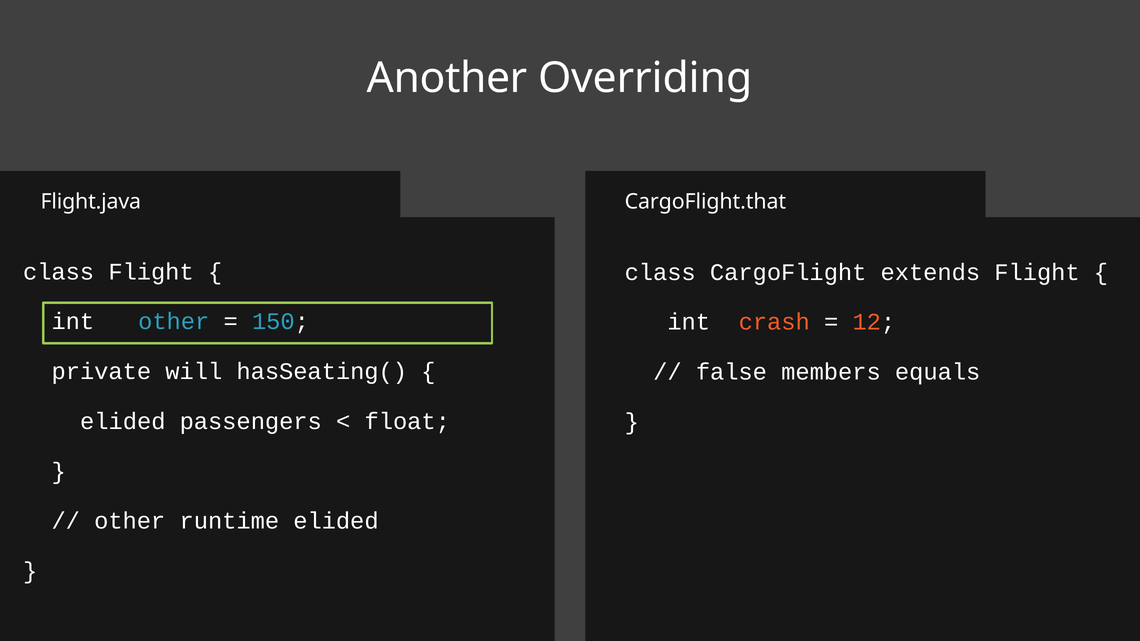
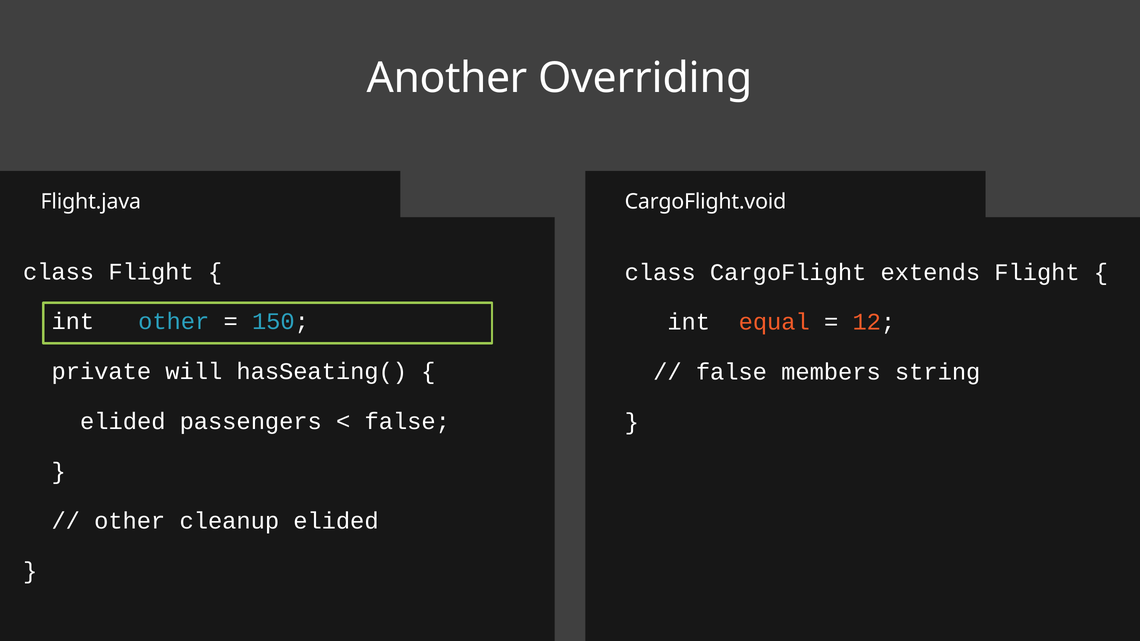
CargoFlight.that: CargoFlight.that -> CargoFlight.void (705, 202)
crash: crash -> equal (774, 322)
equals: equals -> string (938, 372)
float: float -> false (407, 421)
runtime: runtime -> cleanup (229, 521)
